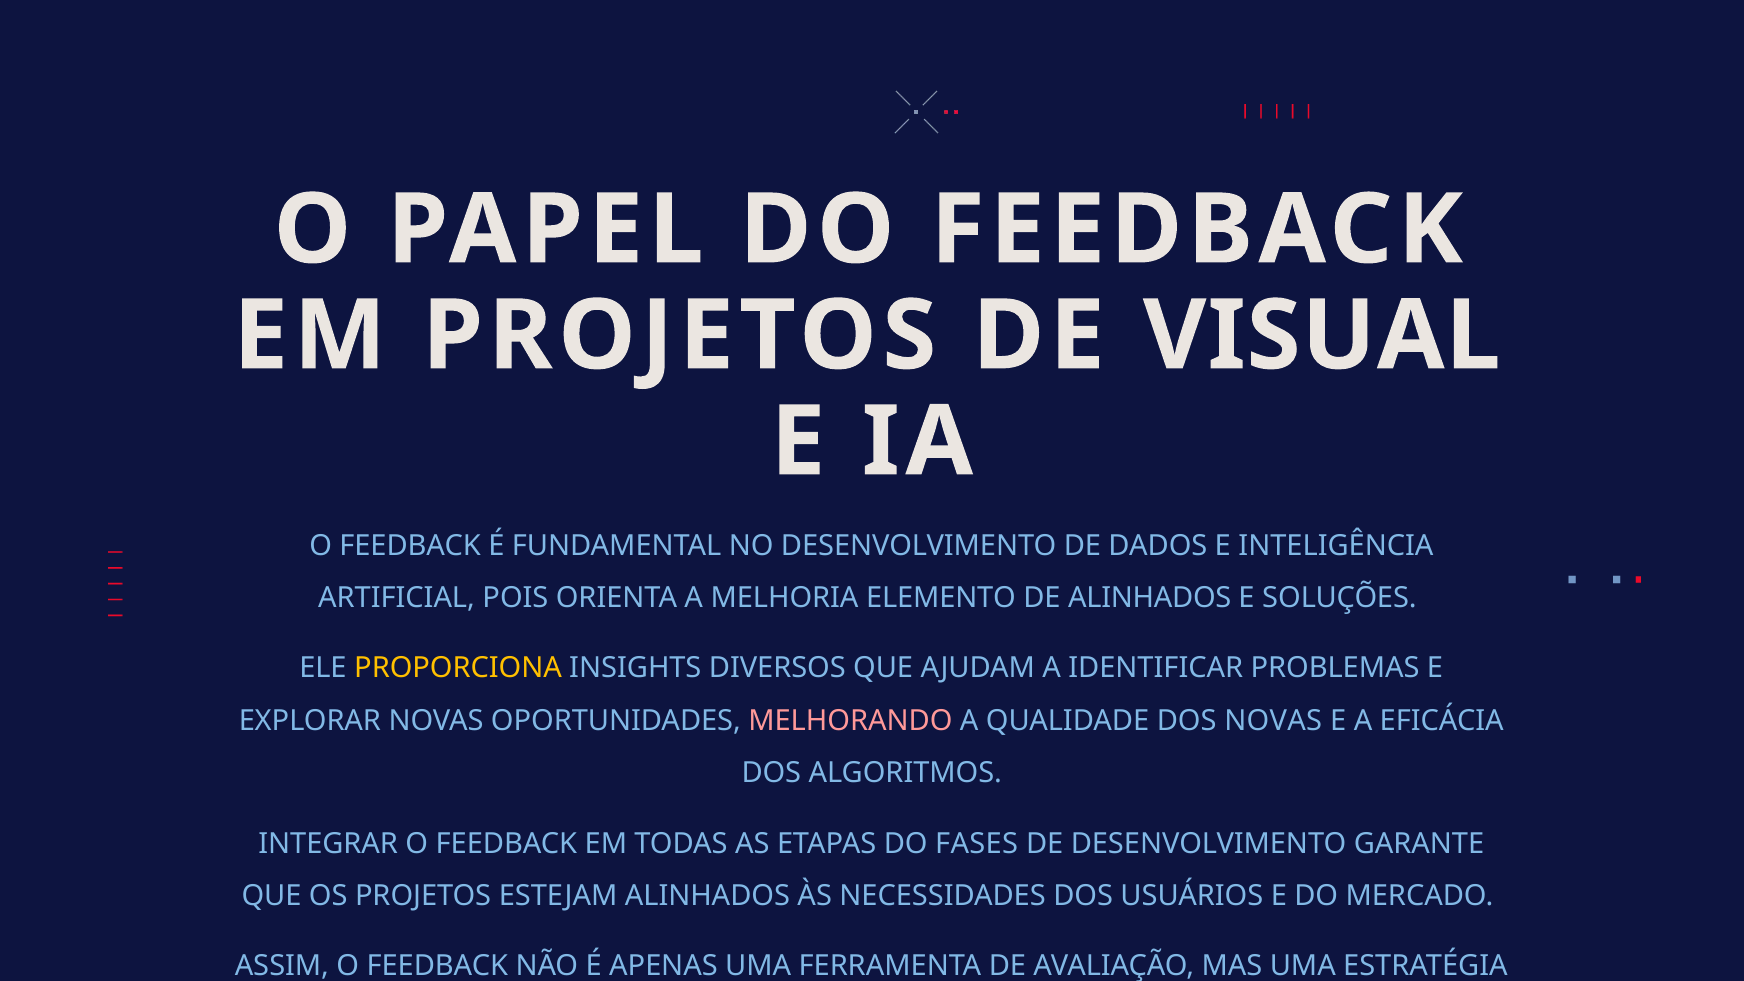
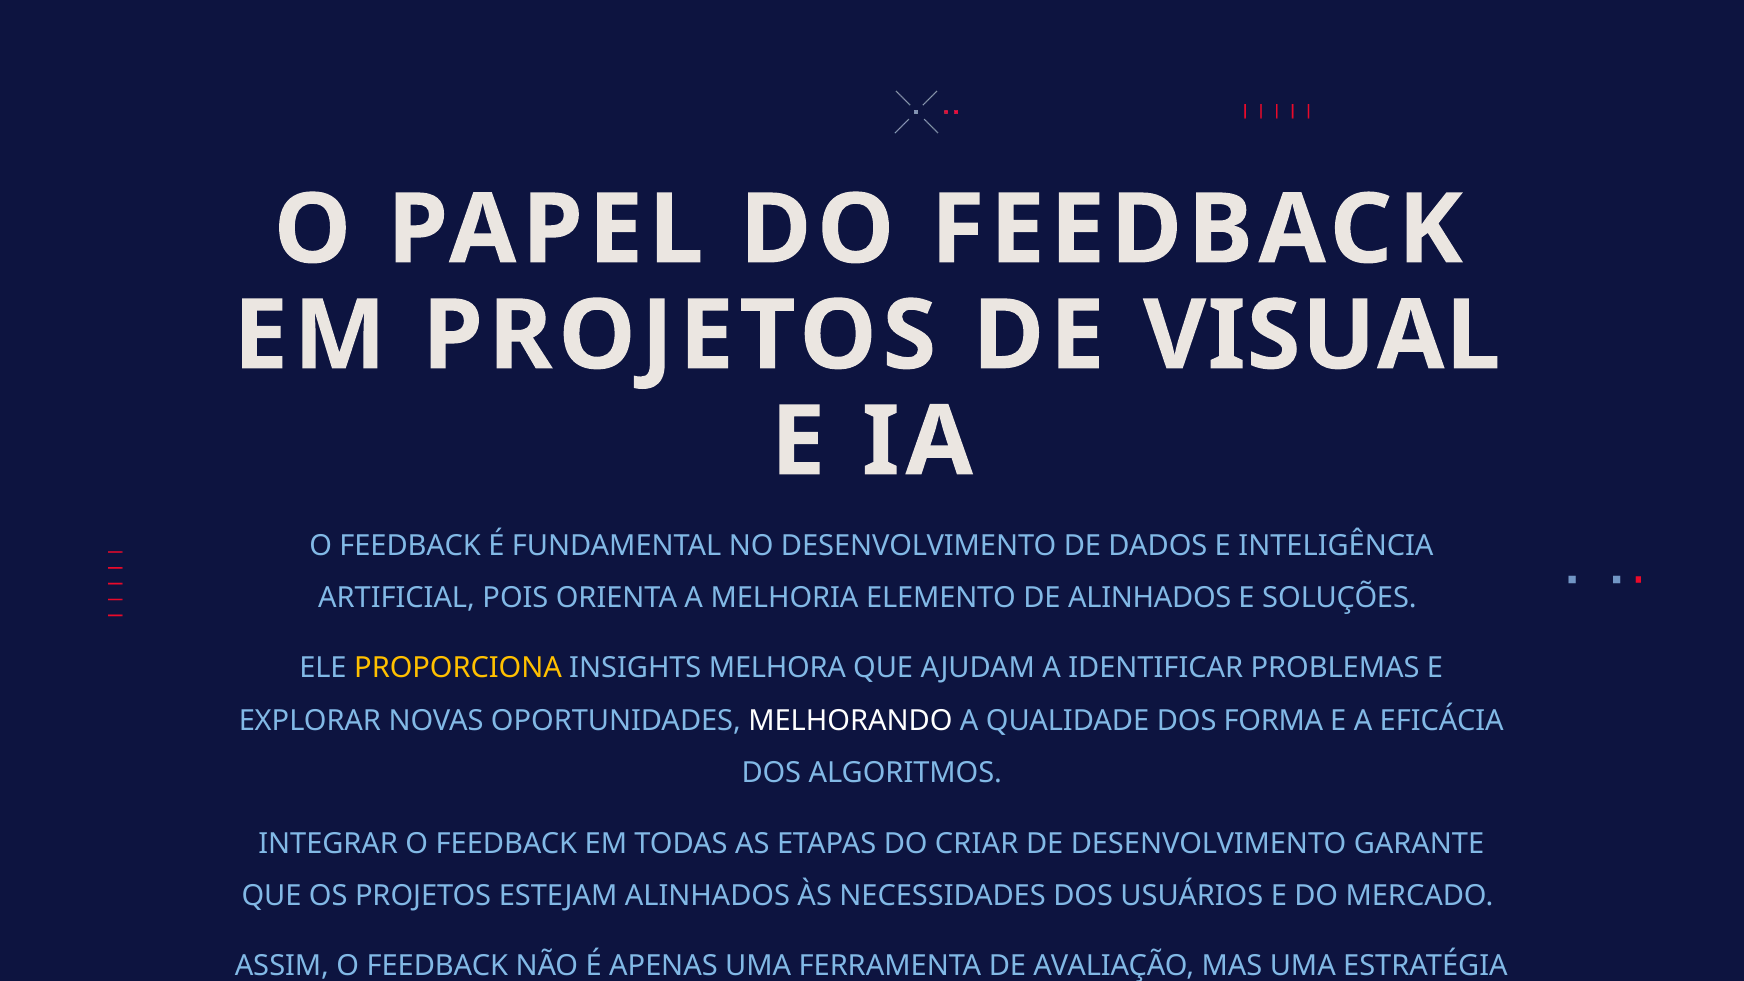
DIVERSOS: DIVERSOS -> MELHORA (777, 668)
MELHORANDO colour: pink -> white (850, 721)
DOS NOVAS: NOVAS -> FORMA (1273, 721)
FASES: FASES -> CRIAR (977, 843)
